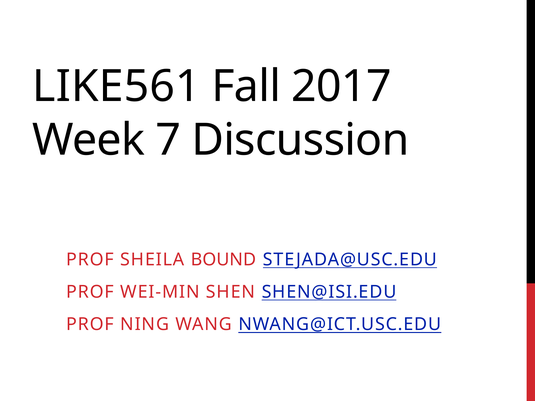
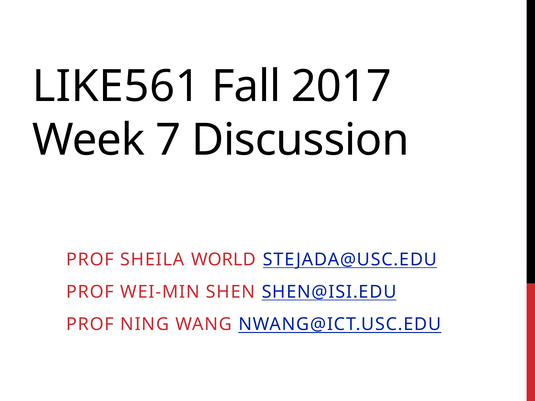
BOUND: BOUND -> WORLD (223, 260)
